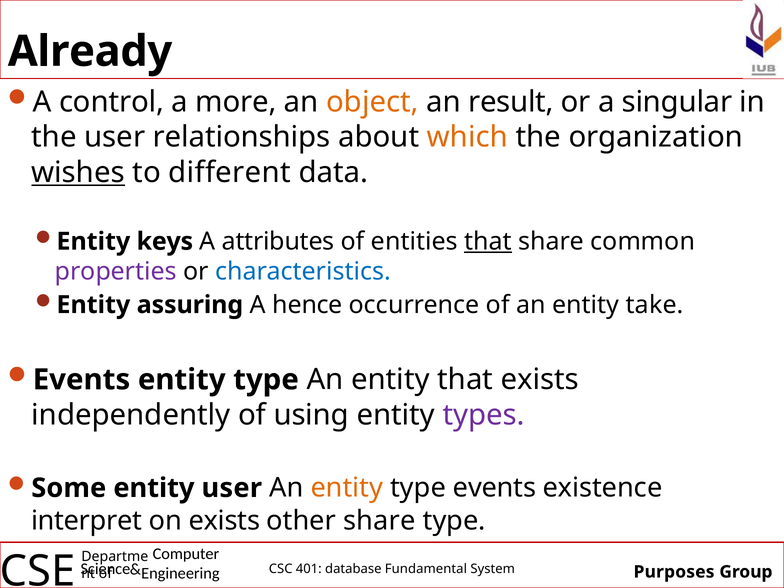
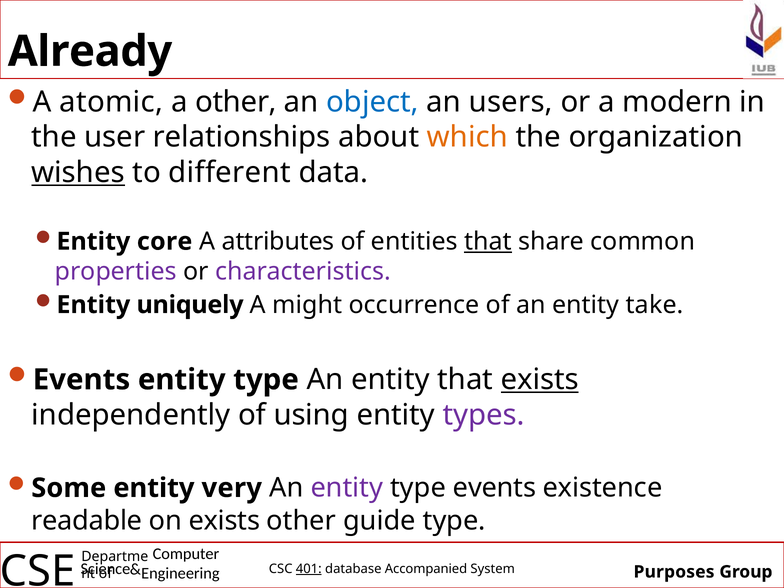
control: control -> atomic (111, 102)
a more: more -> other (236, 102)
object colour: orange -> blue (372, 102)
result: result -> users (511, 102)
singular: singular -> modern (677, 102)
keys: keys -> core (165, 241)
characteristics colour: blue -> purple (303, 272)
assuring: assuring -> uniquely (190, 305)
hence: hence -> might (307, 305)
exists underline: none -> present (540, 380)
entity user: user -> very (232, 488)
entity colour: orange -> purple (347, 488)
interpret: interpret -> readable (87, 521)
other share: share -> guide (379, 521)
401 underline: none -> present (309, 569)
Fundamental: Fundamental -> Accompanied (426, 569)
